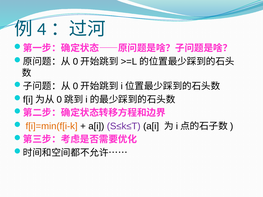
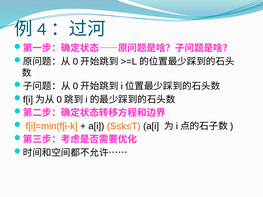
S≤k≤T colour: purple -> orange (124, 126)
